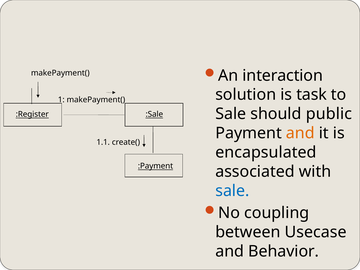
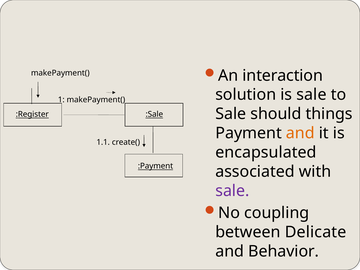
is task: task -> sale (311, 95)
public: public -> things (329, 114)
sale colour: blue -> purple (232, 191)
Usecase: Usecase -> Delicate (316, 232)
